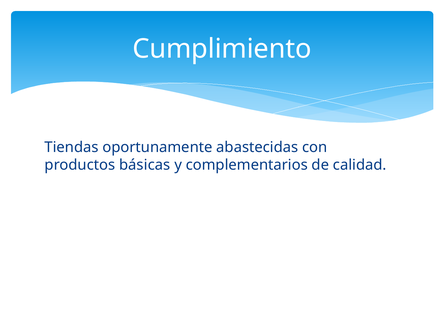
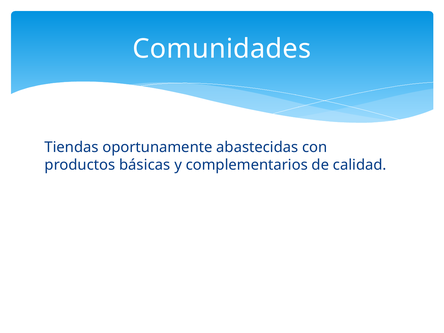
Cumplimiento: Cumplimiento -> Comunidades (222, 49)
